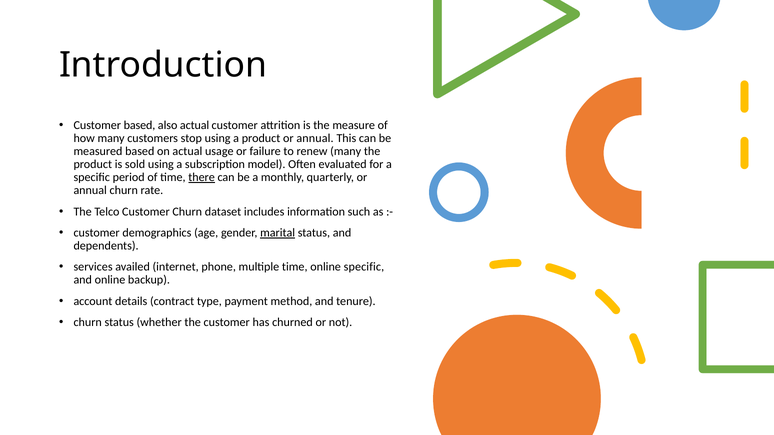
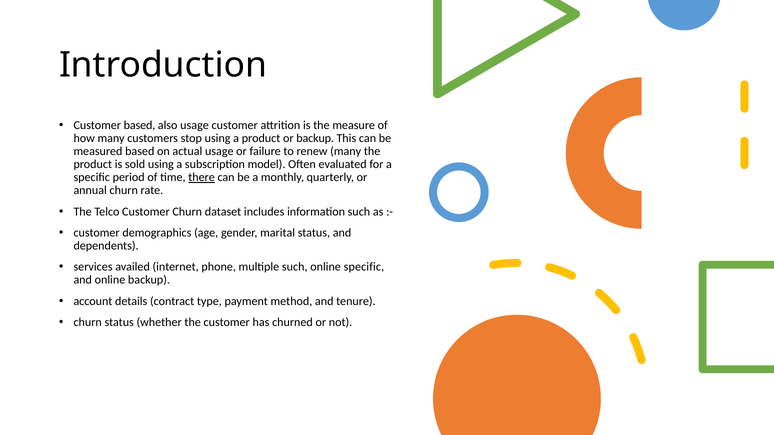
also actual: actual -> usage (195, 125)
product or annual: annual -> backup (315, 138)
marital underline: present -> none (278, 233)
multiple time: time -> such (295, 267)
